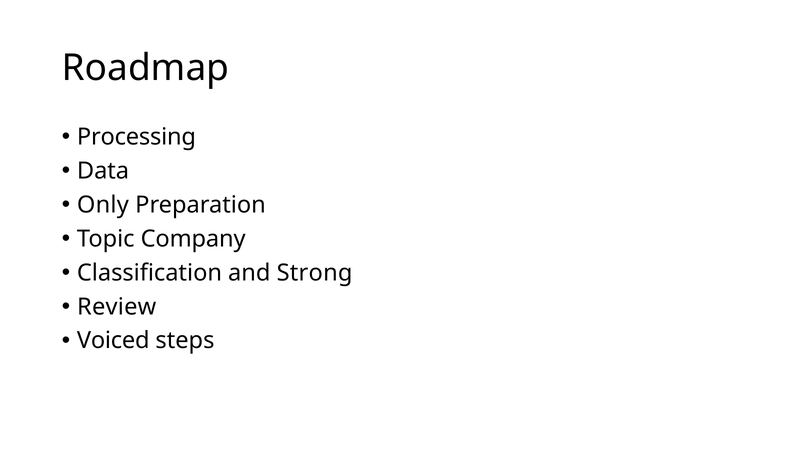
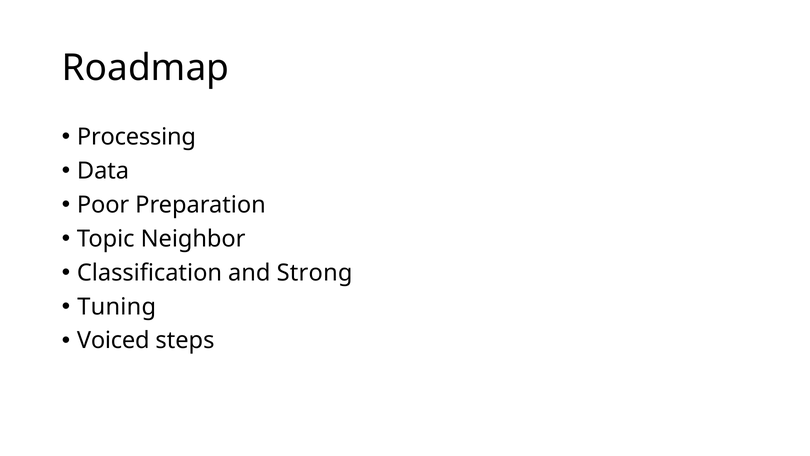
Only: Only -> Poor (103, 205)
Company: Company -> Neighbor (193, 239)
Review: Review -> Tuning (117, 306)
